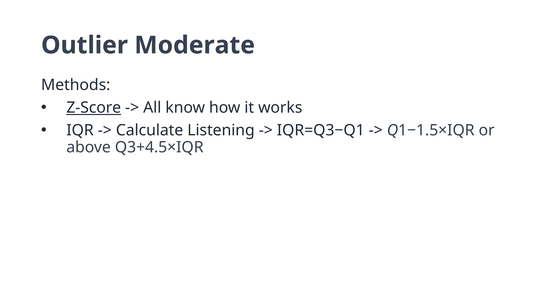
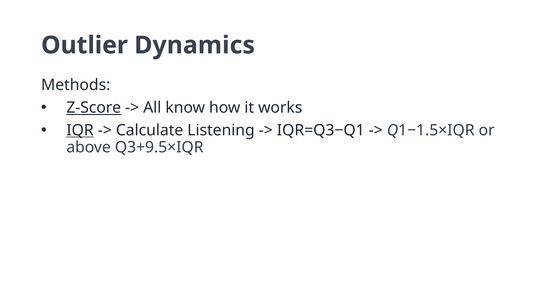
Moderate: Moderate -> Dynamics (195, 45)
IQR underline: none -> present (80, 130)
Q3+4.5×IQR: Q3+4.5×IQR -> Q3+9.5×IQR (159, 147)
